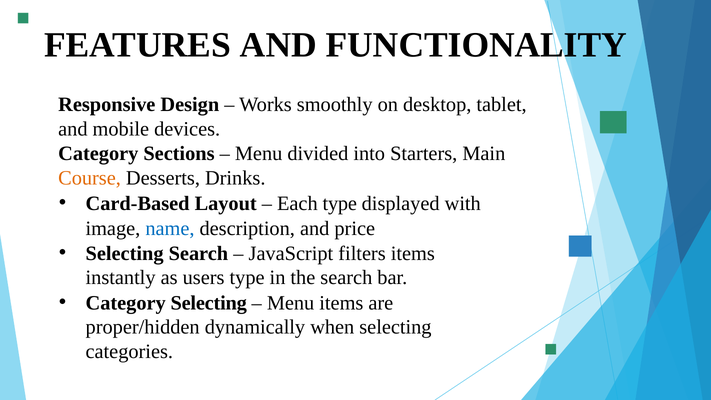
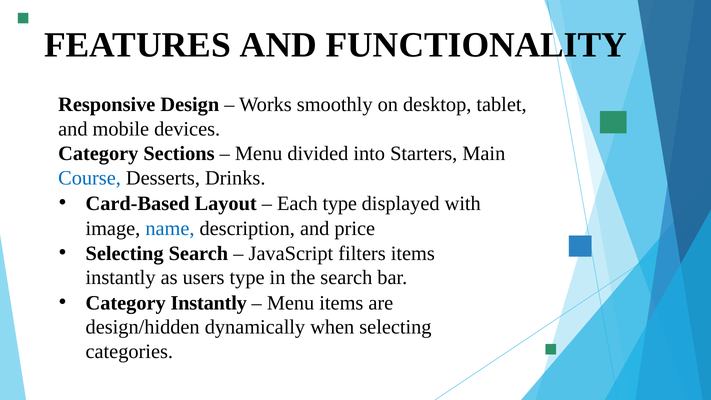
Course colour: orange -> blue (90, 178)
Category Selecting: Selecting -> Instantly (209, 303)
proper/hidden: proper/hidden -> design/hidden (143, 327)
